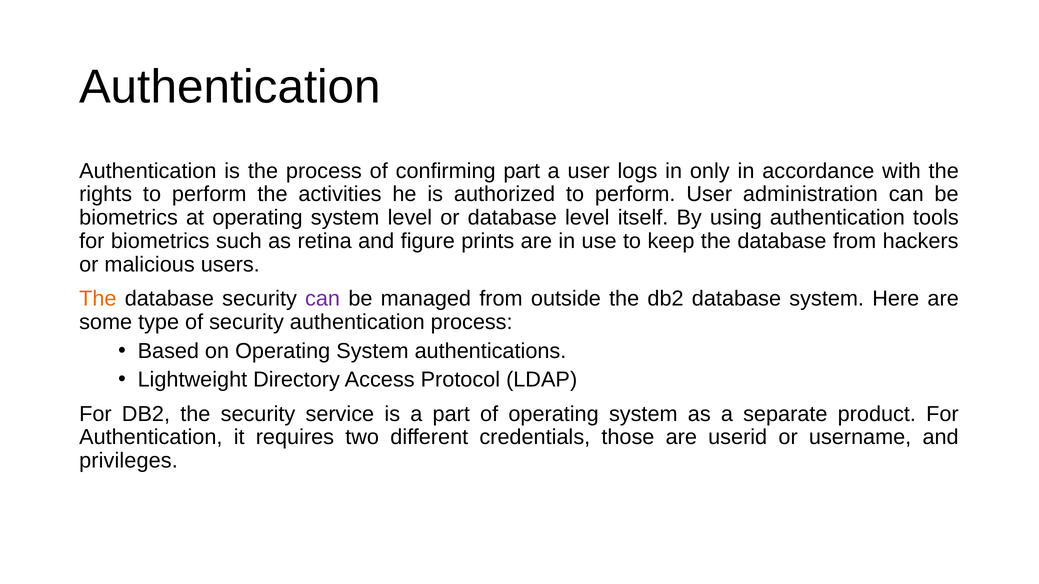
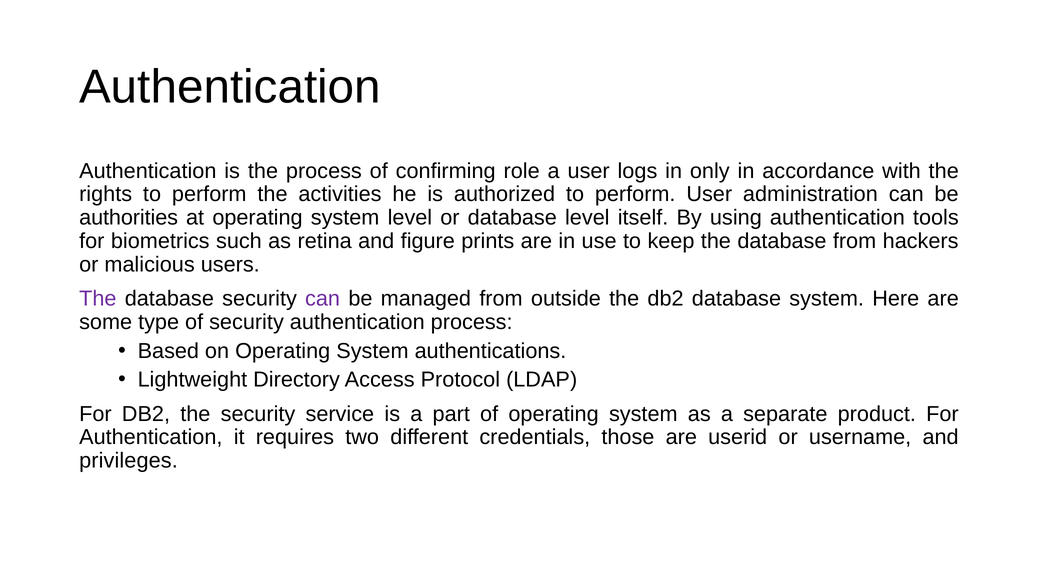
confirming part: part -> role (522, 171)
biometrics: biometrics -> authorities (129, 218)
The colour: orange -> purple (98, 299)
